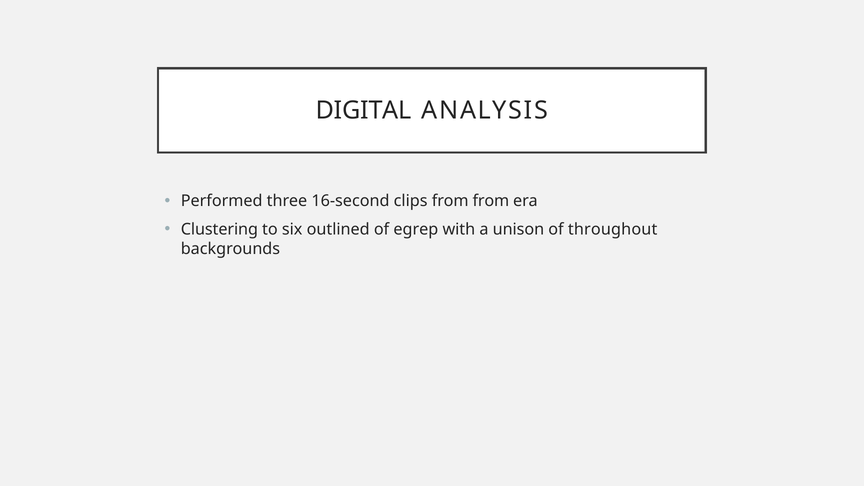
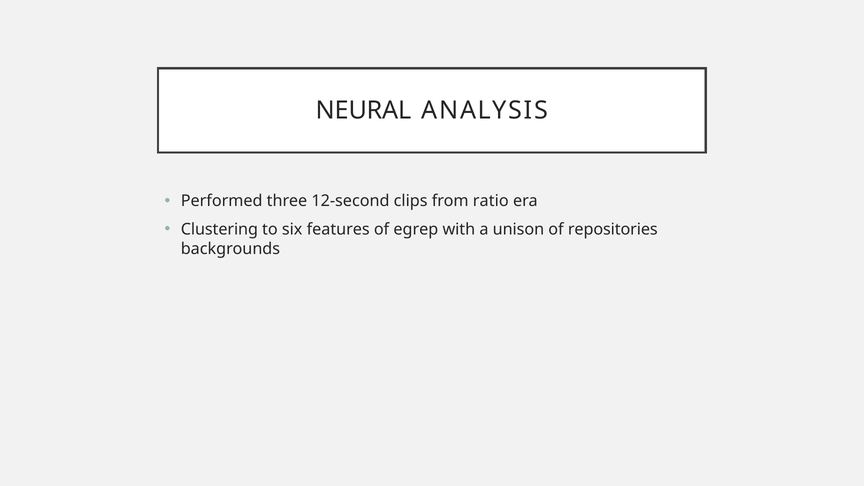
DIGITAL: DIGITAL -> NEURAL (364, 110)
16-second: 16-second -> 12-second (350, 201)
from from: from -> ratio (491, 201)
outlined: outlined -> features (338, 229)
throughout: throughout -> repositories (613, 229)
